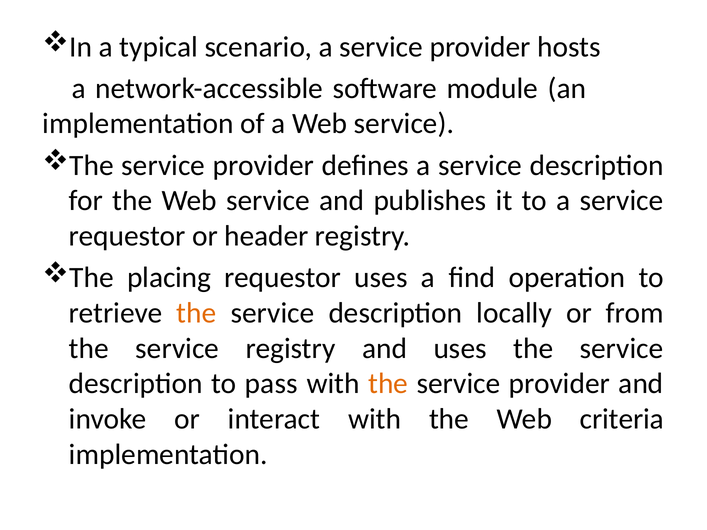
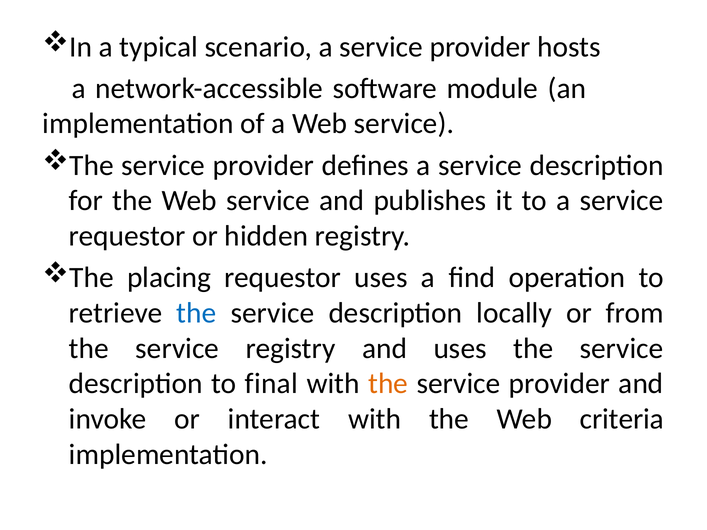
header: header -> hidden (266, 236)
the colour: orange -> blue (196, 313)
pass: pass -> final (271, 384)
